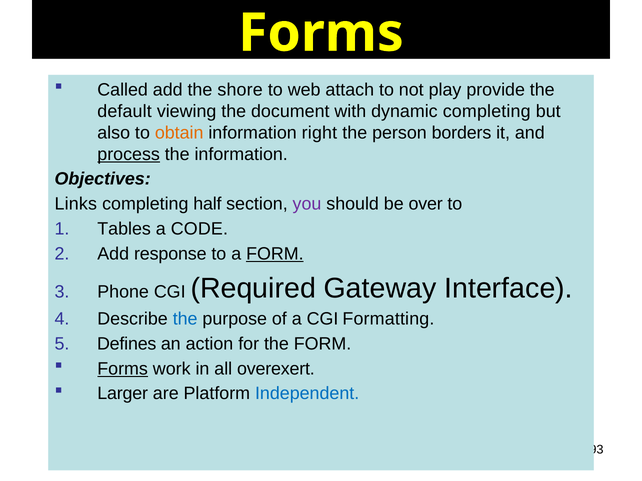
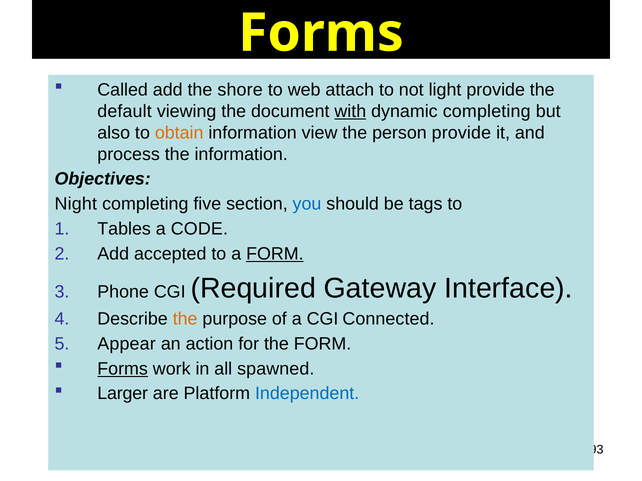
play: play -> light (445, 90)
with underline: none -> present (350, 111)
right: right -> view (320, 133)
person borders: borders -> provide (461, 133)
process underline: present -> none (129, 154)
Links: Links -> Night (76, 204)
half: half -> five (207, 204)
you colour: purple -> blue (307, 204)
over: over -> tags (426, 204)
response: response -> accepted (170, 254)
the colour: blue -> orange (185, 319)
Formatting: Formatting -> Connected (388, 319)
Defines: Defines -> Appear (127, 344)
overexert: overexert -> spawned (276, 369)
